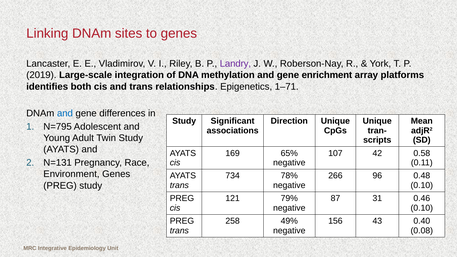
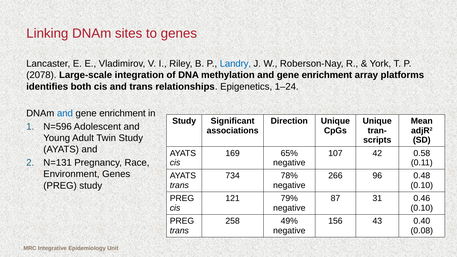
Landry colour: purple -> blue (235, 64)
2019: 2019 -> 2078 (41, 75)
1–71: 1–71 -> 1–24 (287, 87)
differences: differences -> enrichment (122, 113)
N=795: N=795 -> N=596 (58, 127)
